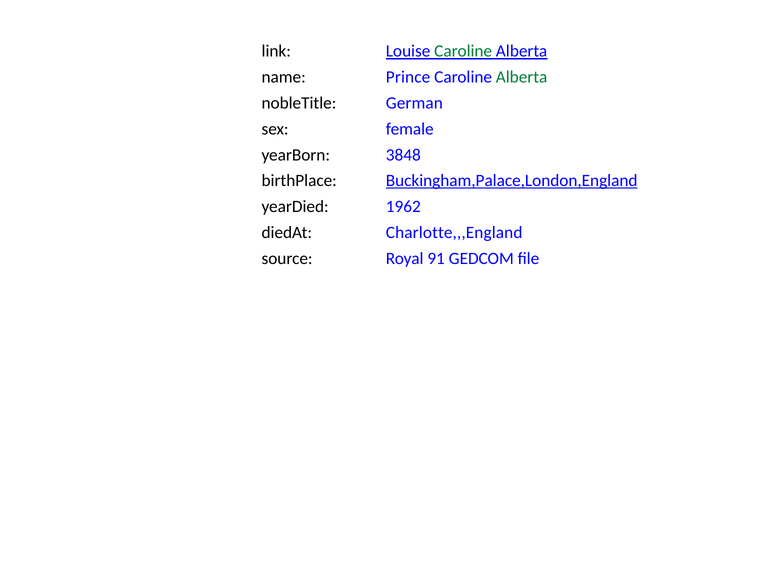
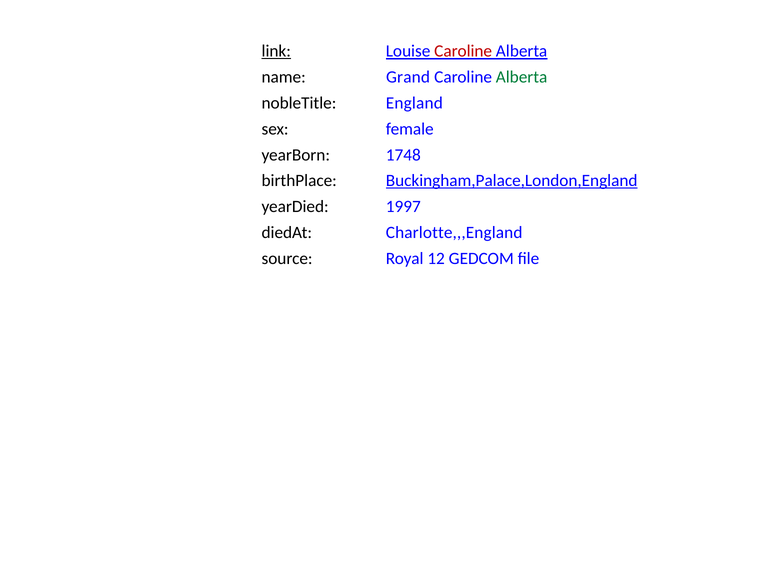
link underline: none -> present (276, 51)
Caroline colour: green -> red (463, 51)
Prince: Prince -> Grand (408, 77)
German: German -> England (414, 103)
3848: 3848 -> 1748 (403, 155)
1962: 1962 -> 1997 (403, 207)
91: 91 -> 12 (436, 259)
